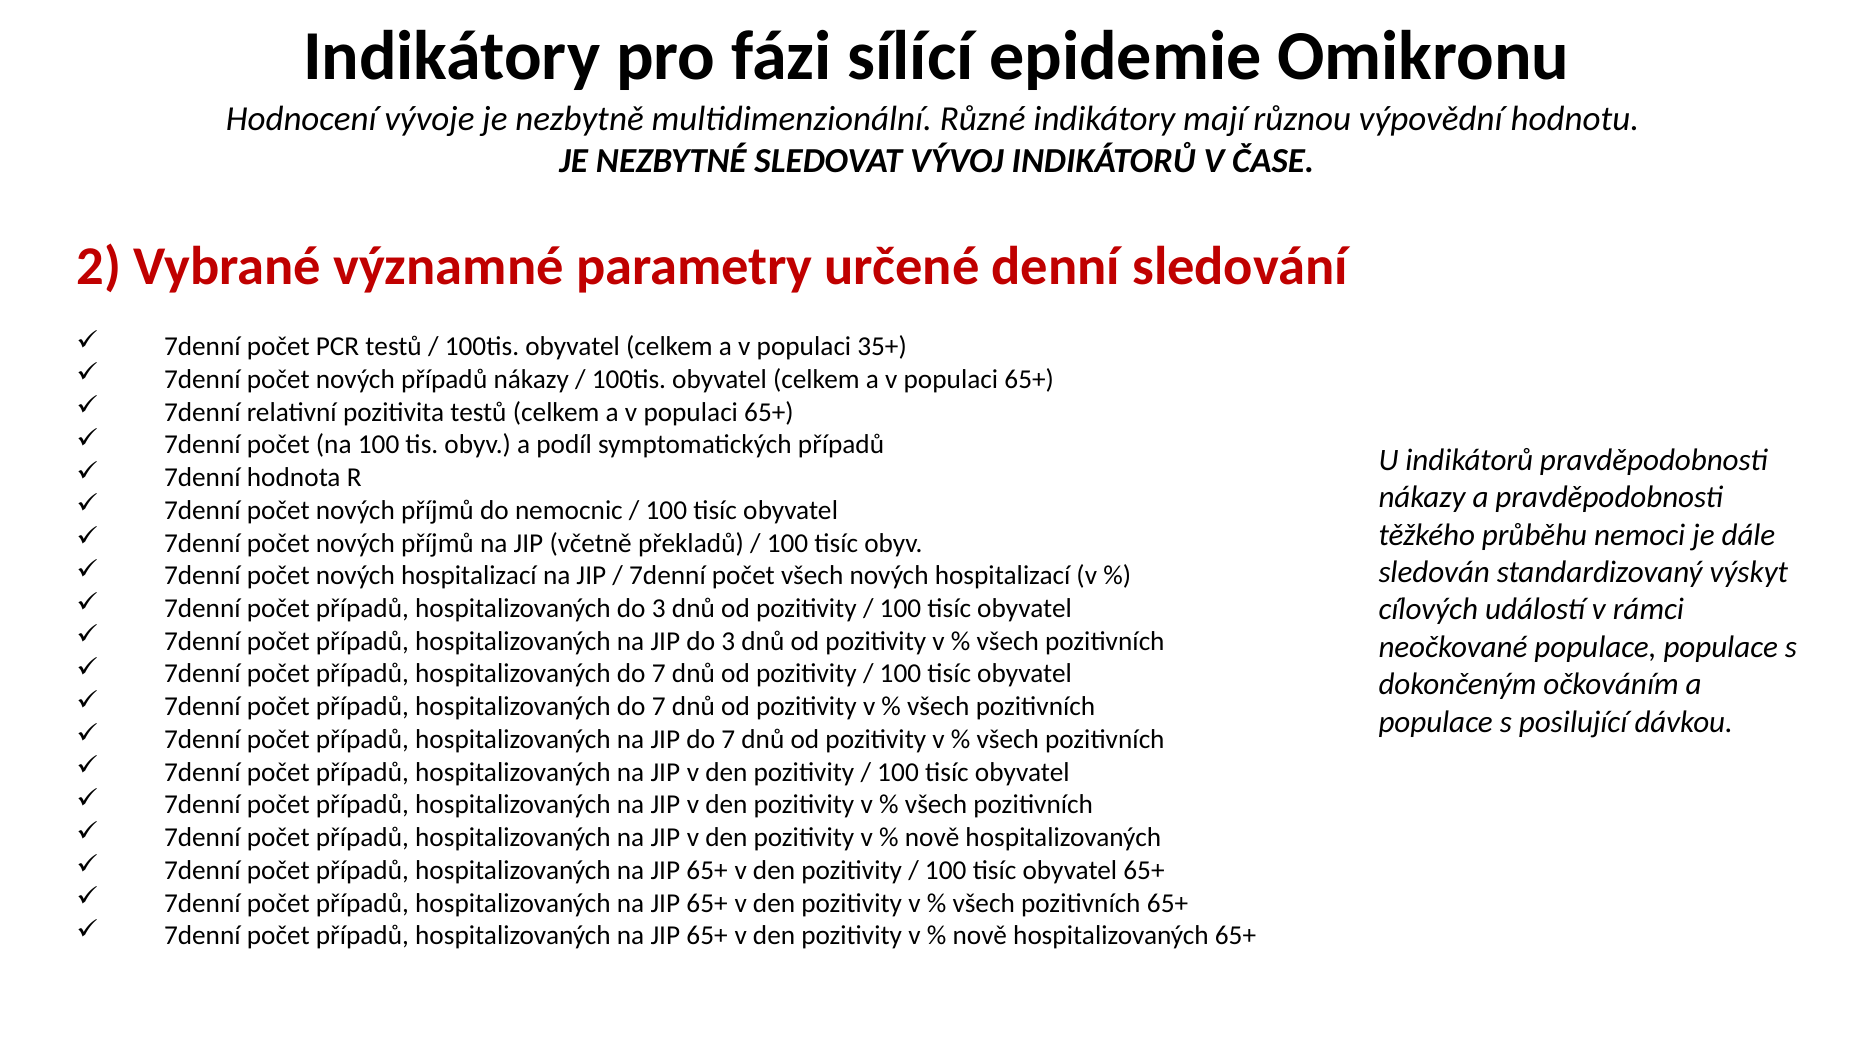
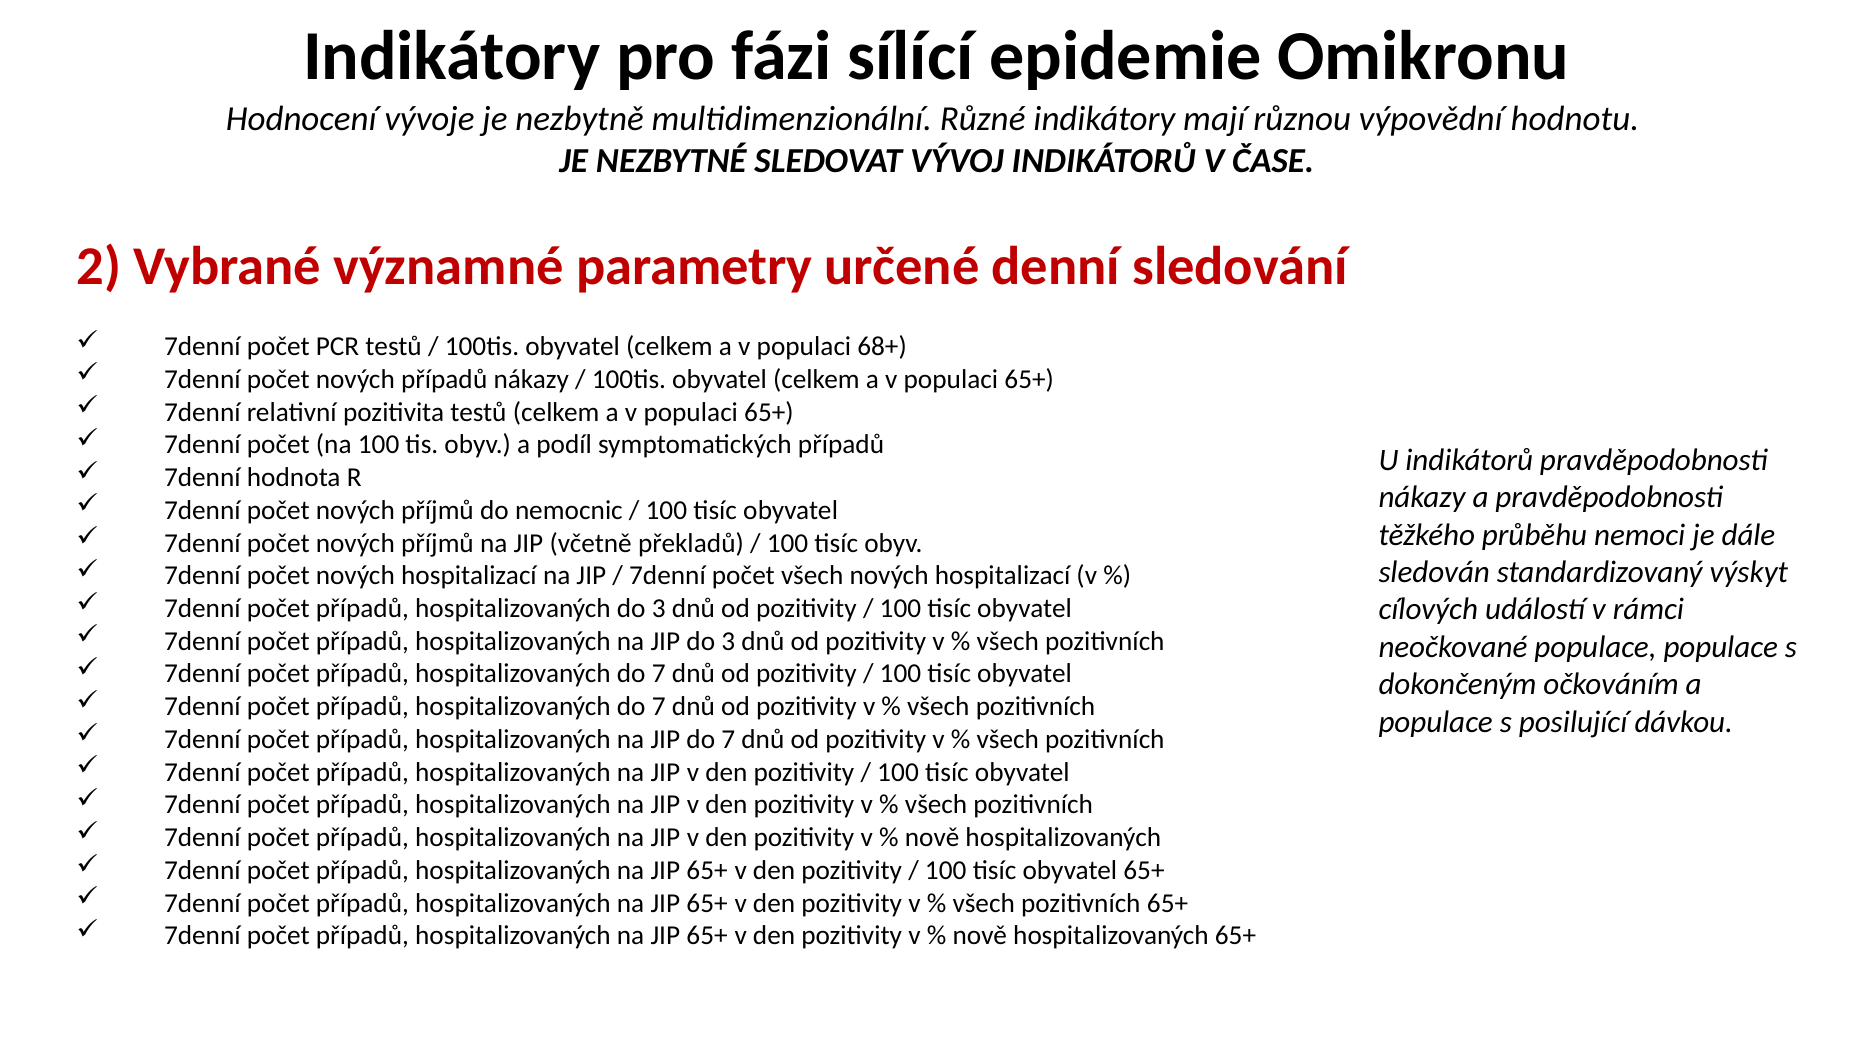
35+: 35+ -> 68+ (882, 346)
